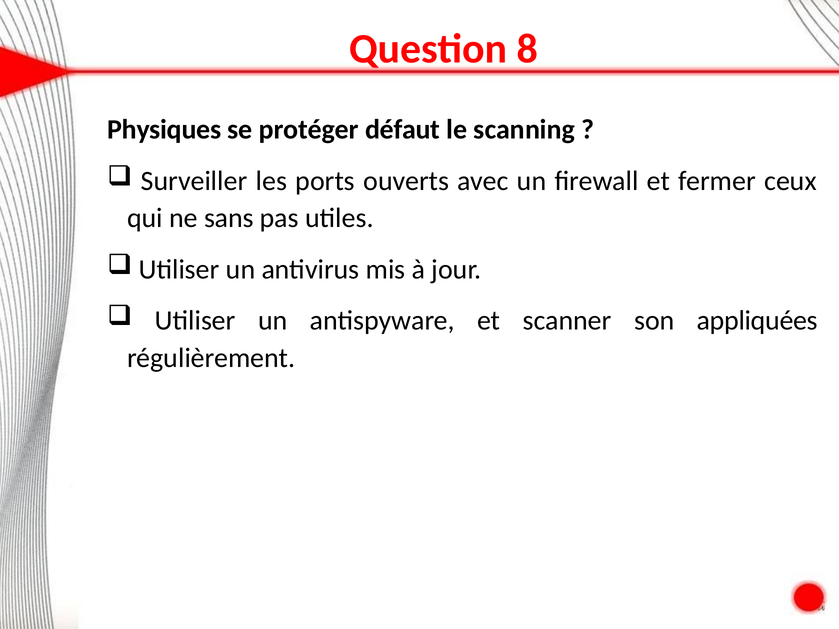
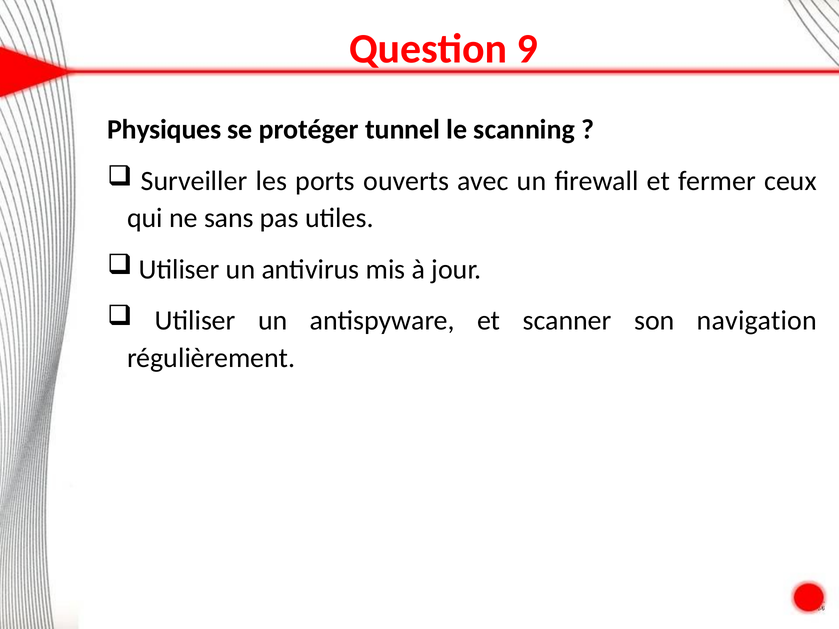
8: 8 -> 9 (527, 49)
défaut: défaut -> tunnel (403, 130)
appliquées: appliquées -> navigation (757, 321)
